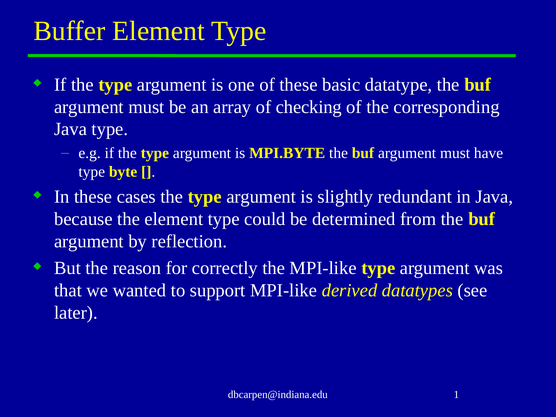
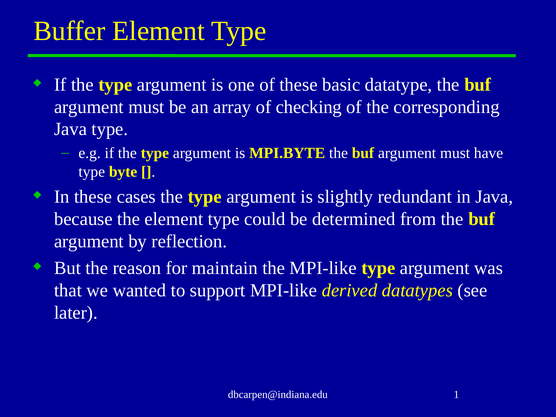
correctly: correctly -> maintain (225, 268)
